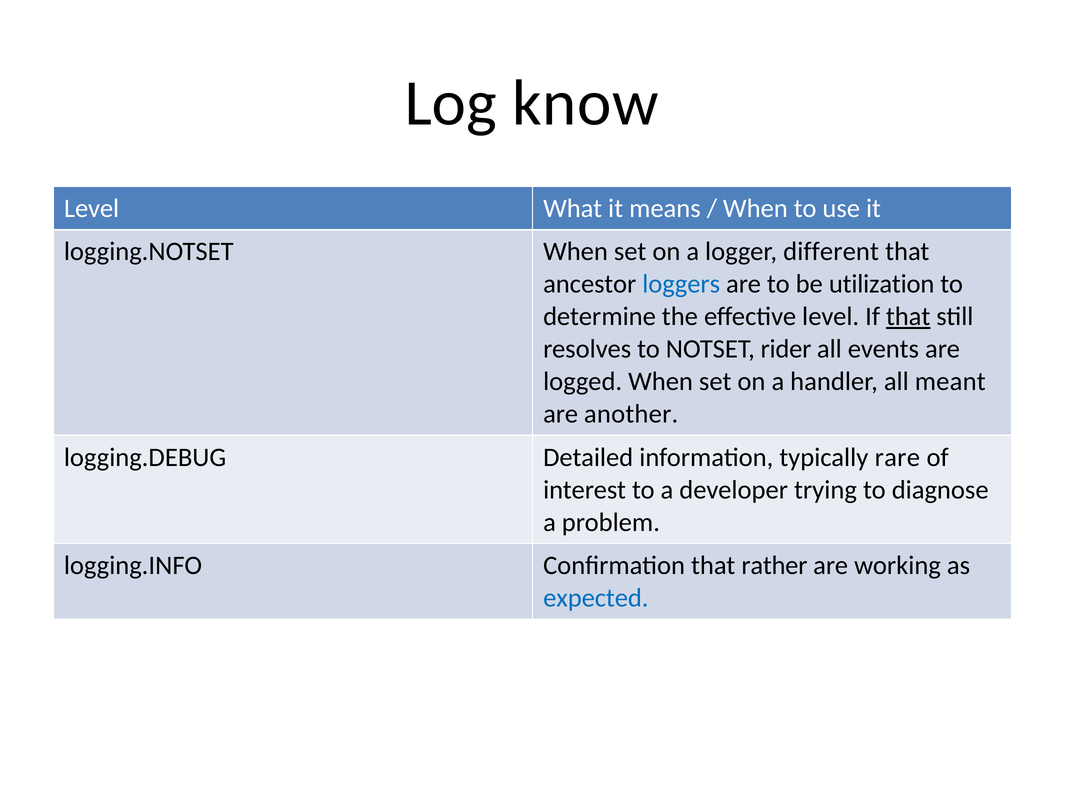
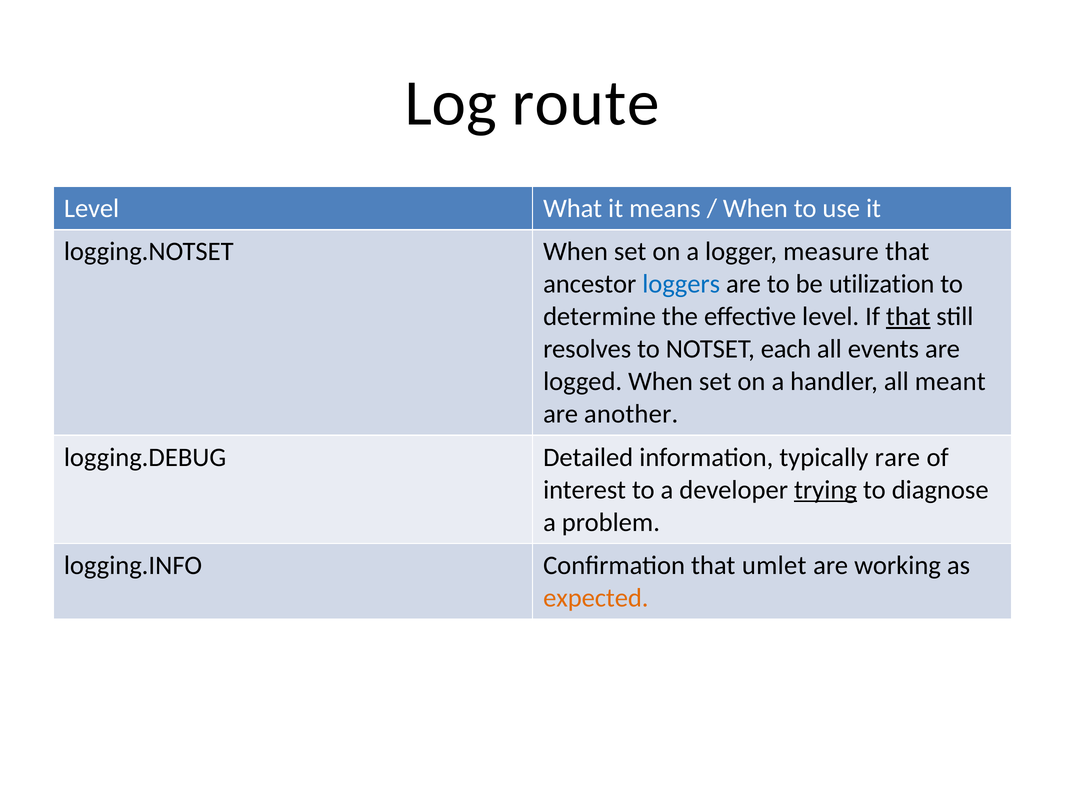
know: know -> route (585, 103)
different: different -> measure (831, 251)
rider: rider -> each (786, 349)
trying underline: none -> present (825, 490)
rather: rather -> umlet (774, 565)
expected colour: blue -> orange (596, 598)
